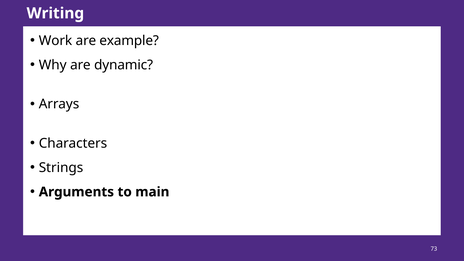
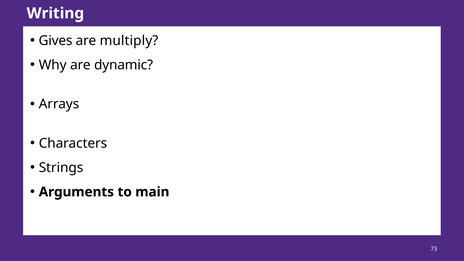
Work: Work -> Gives (56, 41)
example: example -> multiply (129, 41)
